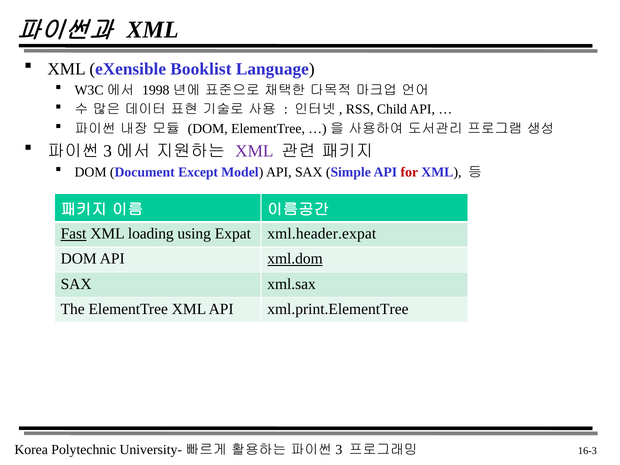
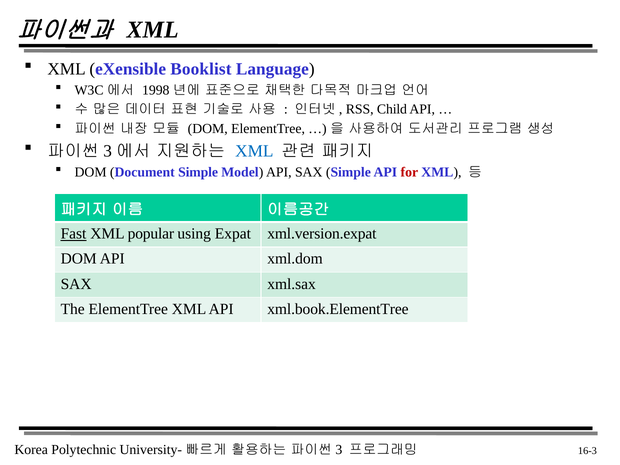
XML colour: purple -> blue (254, 151)
Document Except: Except -> Simple (198, 172)
loading: loading -> popular (151, 234)
xml.header.expat: xml.header.expat -> xml.version.expat (322, 234)
xml.dom underline: present -> none (295, 259)
xml.print.ElementTree: xml.print.ElementTree -> xml.book.ElementTree (338, 309)
